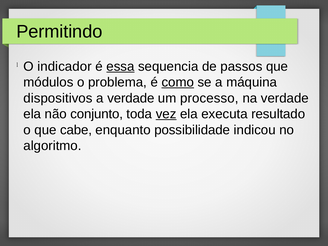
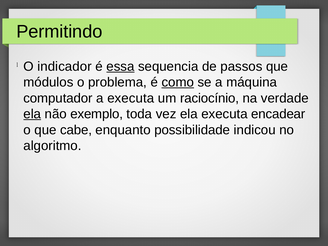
dispositivos: dispositivos -> computador (58, 98)
a verdade: verdade -> executa (131, 98)
processo: processo -> raciocínio (210, 98)
ela underline: none -> present (32, 114)
conjunto: conjunto -> exemplo (97, 114)
vez underline: present -> none (166, 114)
resultado: resultado -> encadear (278, 114)
